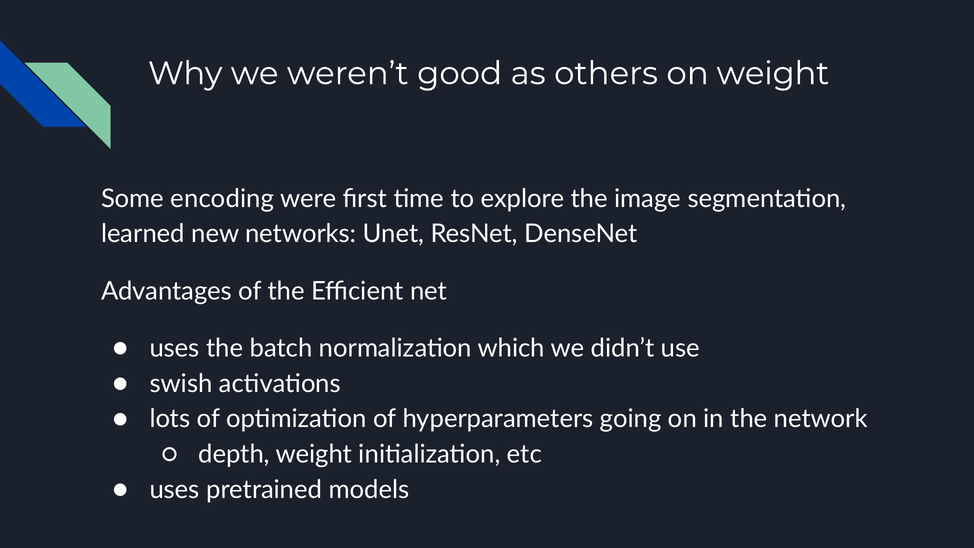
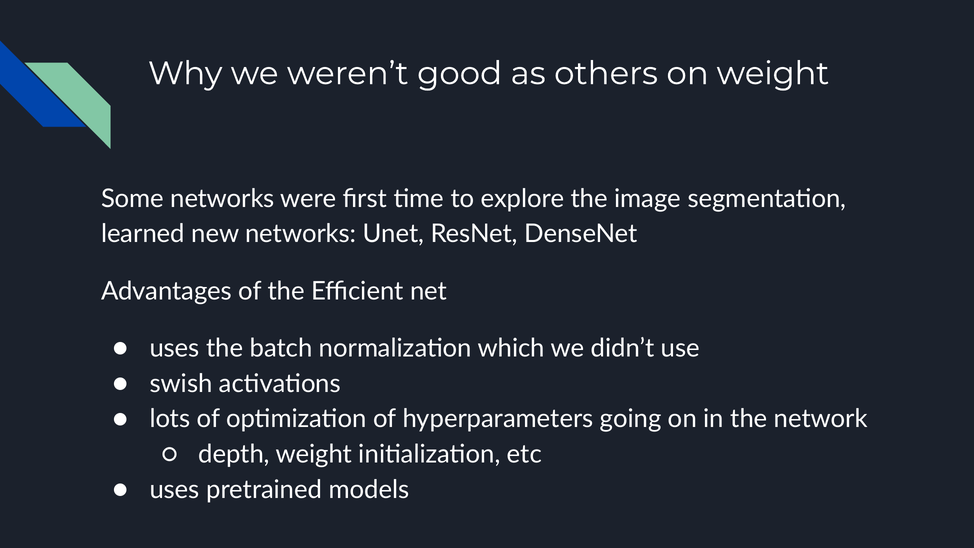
Some encoding: encoding -> networks (222, 199)
